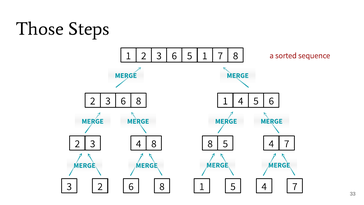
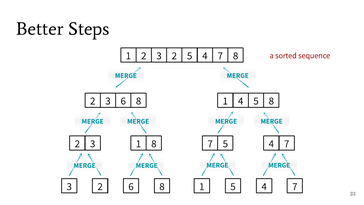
Those: Those -> Better (40, 29)
1 2 3 6: 6 -> 2 (174, 56)
1: 1 -> 4 (205, 56)
5 6: 6 -> 8 (271, 101)
3 4: 4 -> 1 (139, 144)
8 8: 8 -> 7 (210, 144)
